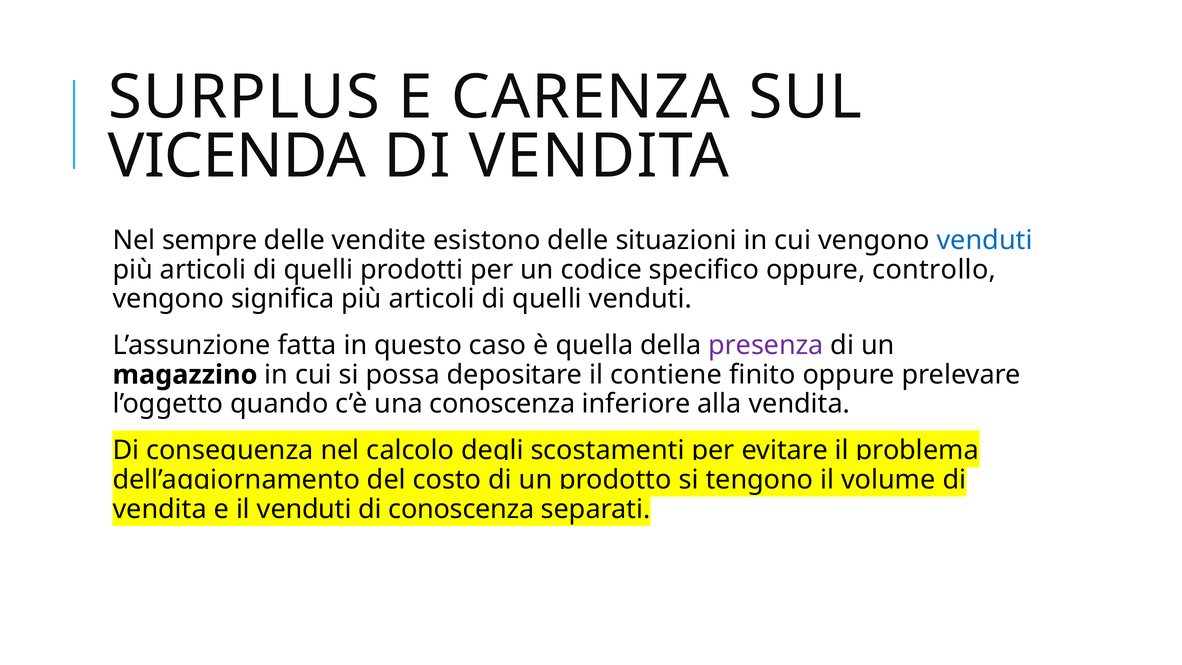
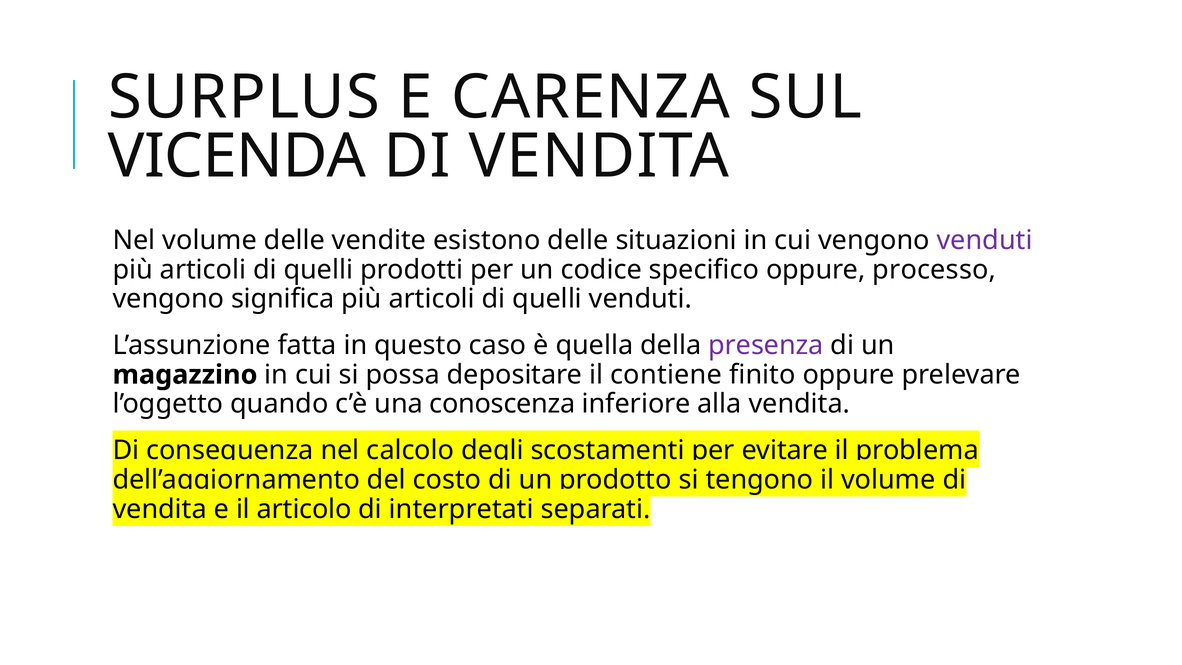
Nel sempre: sempre -> volume (210, 241)
venduti colour: blue -> purple (985, 241)
controllo: controllo -> processo (934, 270)
il venduti: venduti -> articolo (304, 509)
di conoscenza: conoscenza -> interpretati (461, 509)
